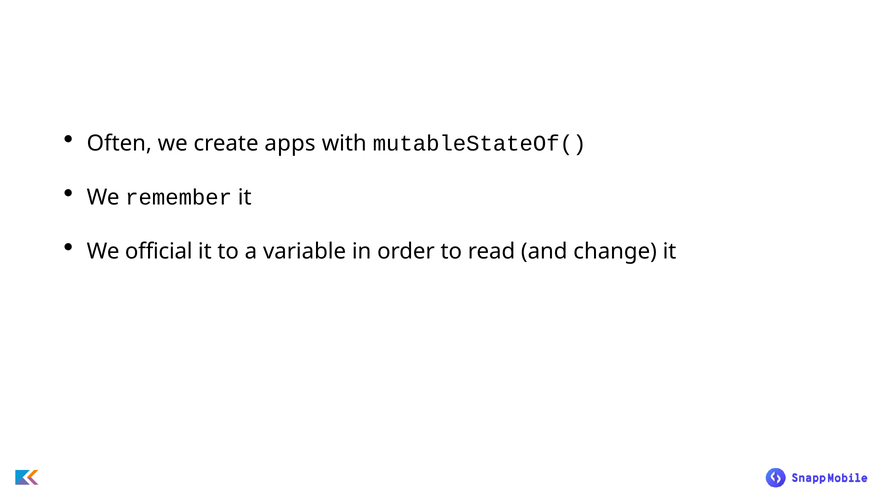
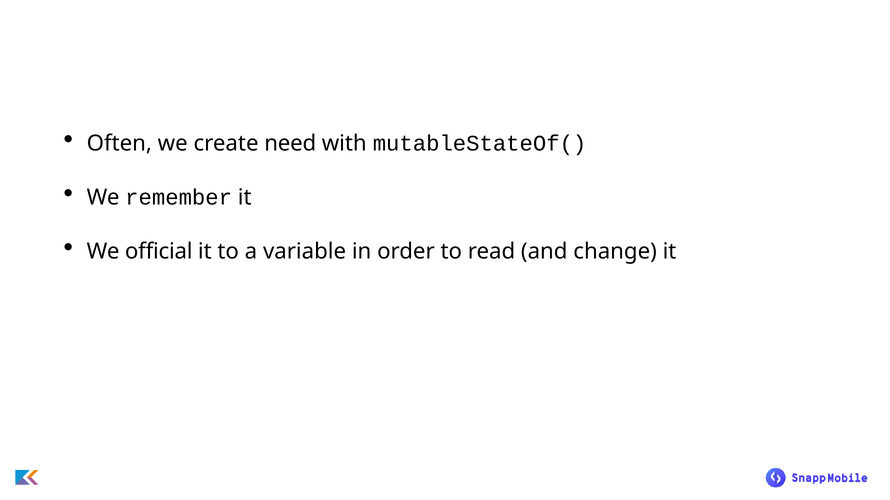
apps: apps -> need (290, 144)
